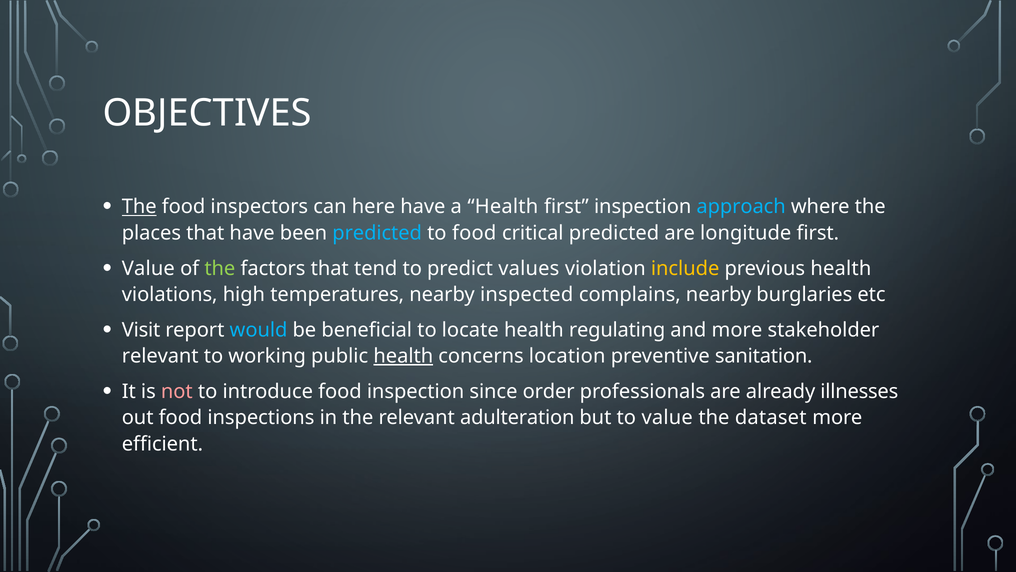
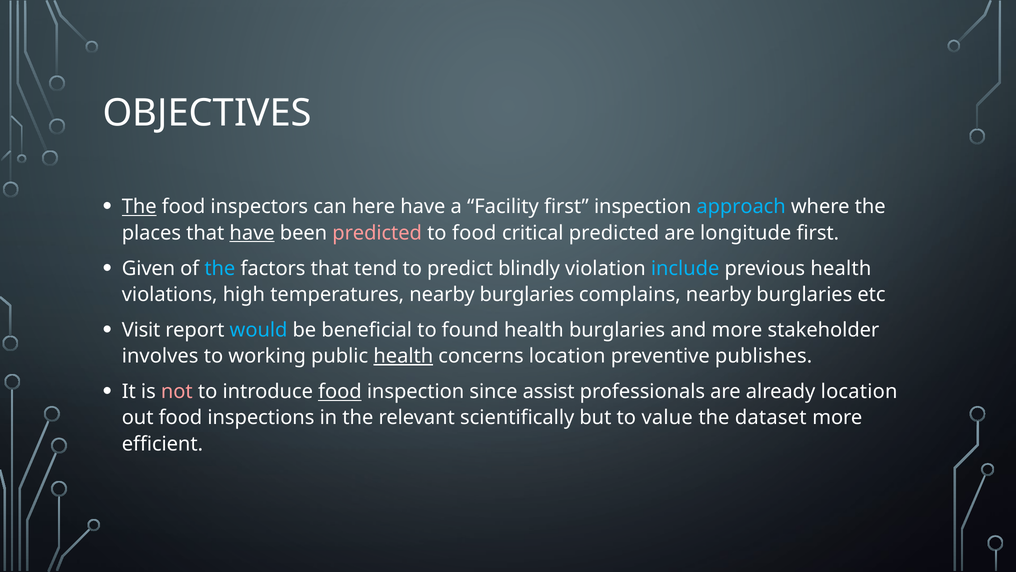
a Health: Health -> Facility (503, 207)
have underline: none -> present (252, 233)
predicted colour: light blue -> pink (377, 233)
Value: Value -> Given (148, 268)
the colour: light green -> light blue (220, 268)
values: values -> blindly (529, 268)
include colour: yellow -> light blue (685, 268)
temperatures nearby inspected: inspected -> burglaries (527, 294)
locate: locate -> found (470, 330)
health regulating: regulating -> burglaries (617, 330)
relevant: relevant -> involves (160, 356)
sanitation: sanitation -> publishes (764, 356)
food underline: none -> present (340, 391)
order: order -> assist (549, 391)
already illnesses: illnesses -> location (859, 391)
adulteration: adulteration -> scientifically (517, 417)
